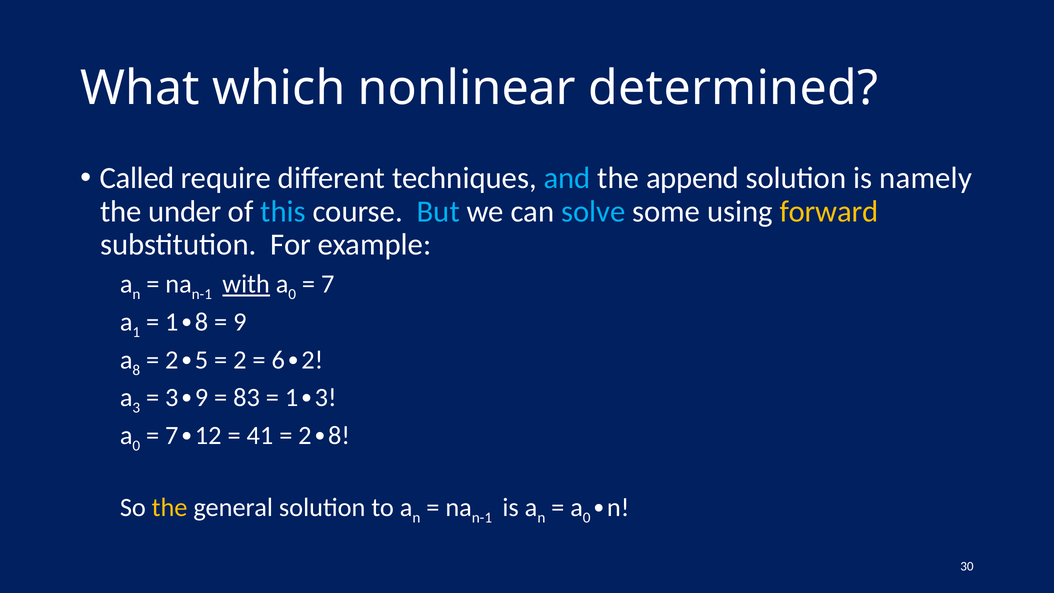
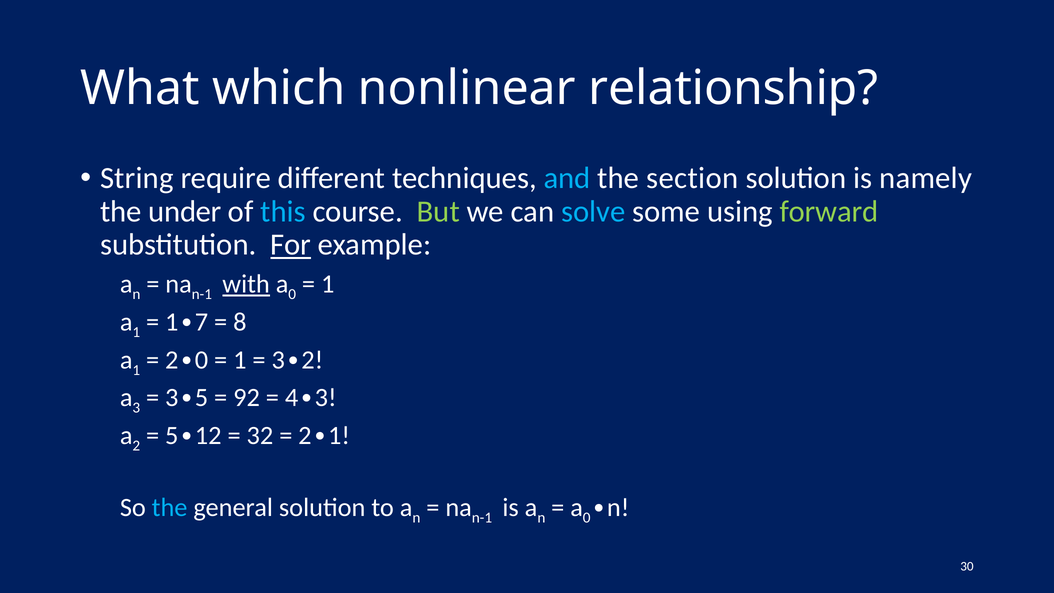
determined: determined -> relationship (733, 89)
Called: Called -> String (137, 178)
append: append -> section (692, 178)
But colour: light blue -> light green (438, 211)
forward colour: yellow -> light green (829, 211)
For underline: none -> present (291, 245)
7: 7 -> 1 (328, 284)
8: 8 -> 7 (201, 322)
9: 9 -> 8 (240, 322)
8: 8 -> 1 (136, 370)
2 5: 5 -> 0 (201, 360)
2: 2 -> 1 (240, 360)
6: 6 -> 3 (278, 360)
9: 9 -> 5 (201, 398)
83: 83 -> 92 (247, 398)
1: 1 -> 4 (292, 398)
0: 0 -> 2 (136, 446)
7: 7 -> 5 (172, 435)
41: 41 -> 32 (260, 435)
2 8: 8 -> 1 (339, 435)
the colour: yellow -> light blue (170, 507)
